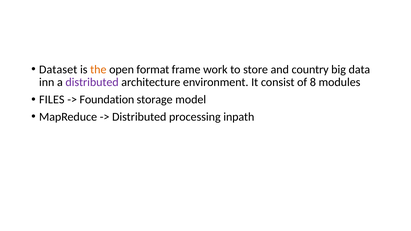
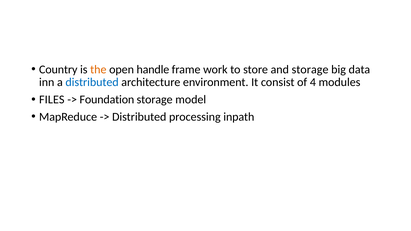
Dataset: Dataset -> Country (58, 69)
format: format -> handle (153, 69)
and country: country -> storage (310, 69)
distributed colour: purple -> blue (92, 82)
8: 8 -> 4 (313, 82)
